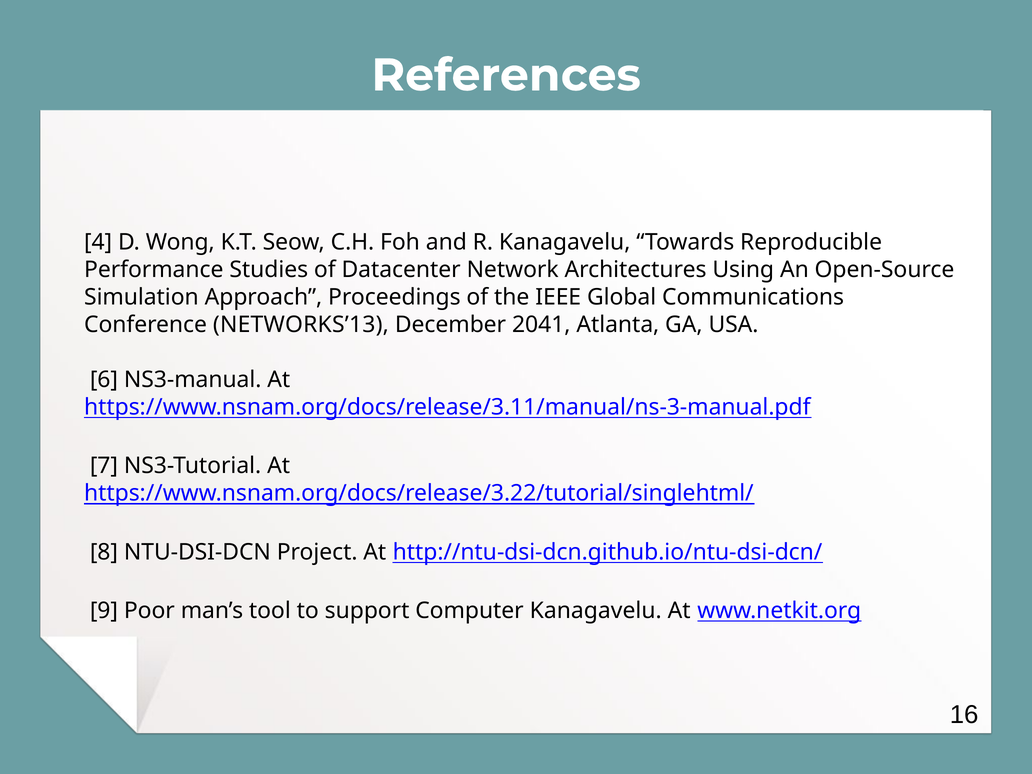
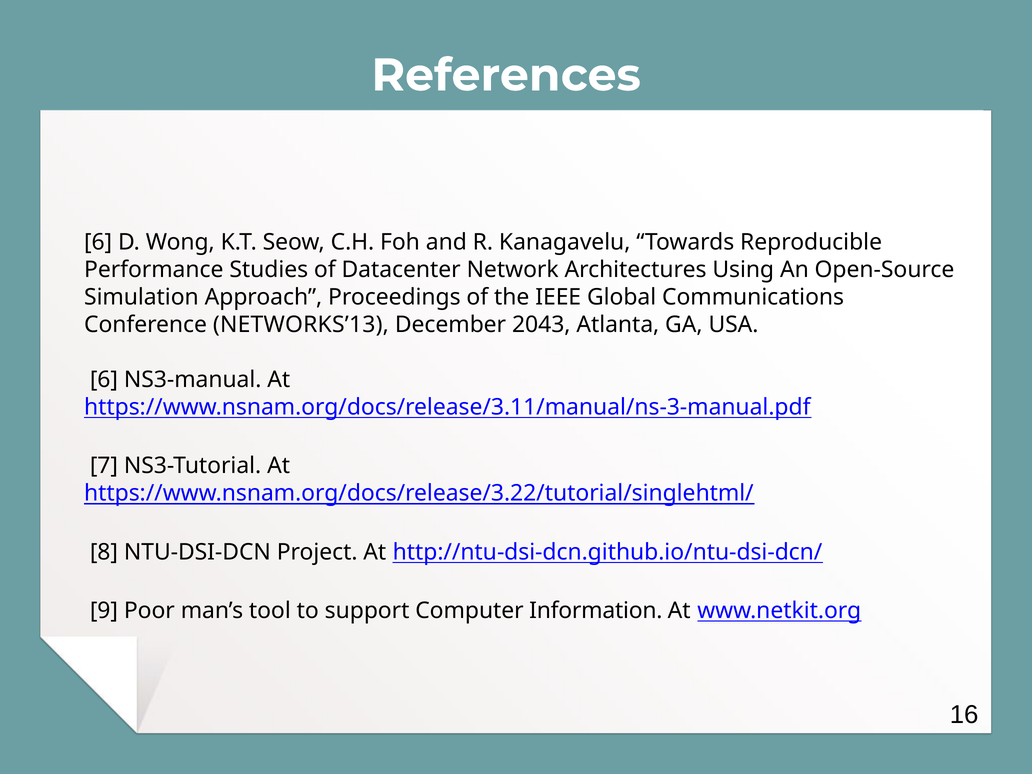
4: 4 -> 6 (98, 242)
2041: 2041 -> 2043 (541, 325)
Computer Kanagavelu: Kanagavelu -> Information (596, 611)
